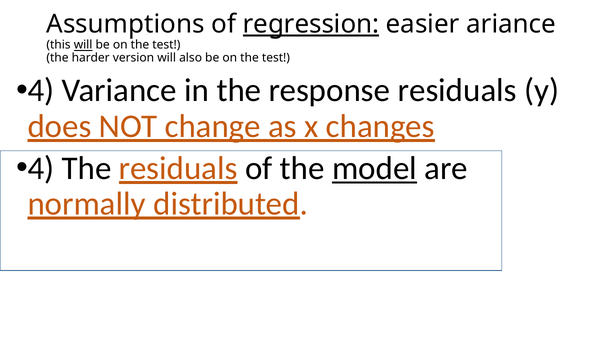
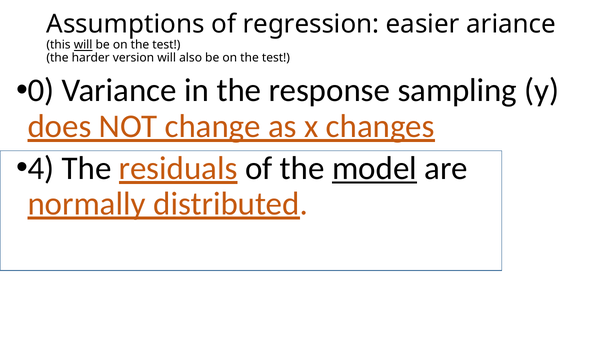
regression underline: present -> none (311, 24)
4: 4 -> 0 (41, 90)
response residuals: residuals -> sampling (457, 90)
